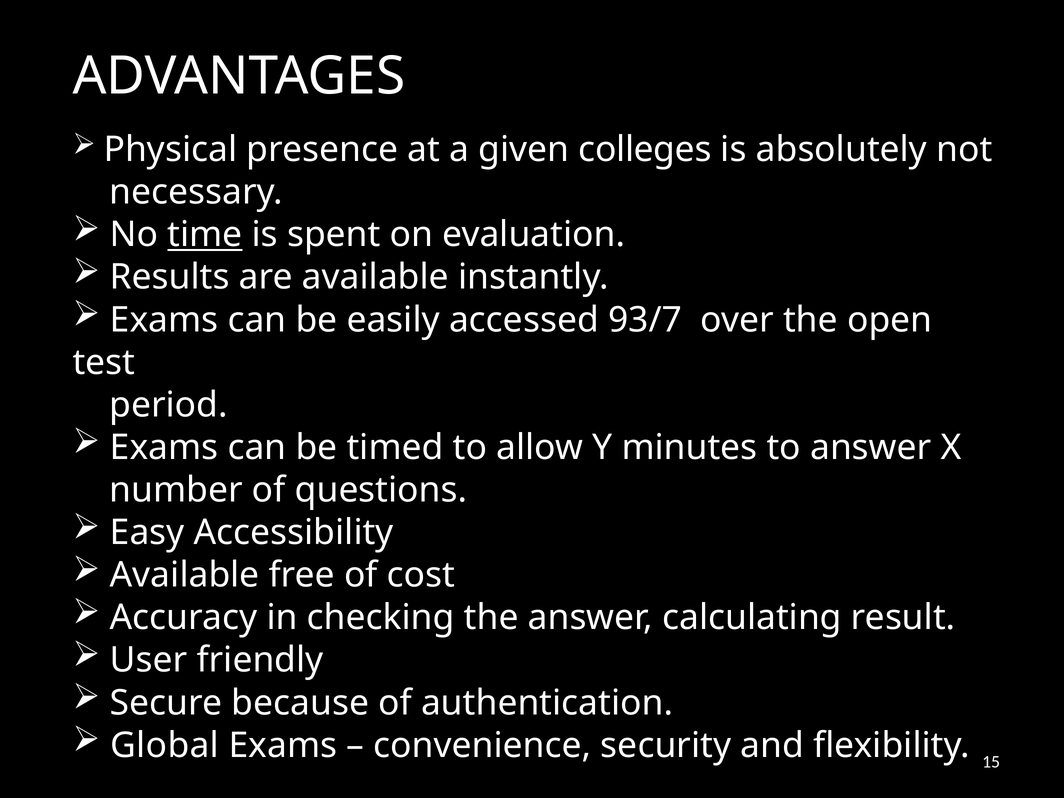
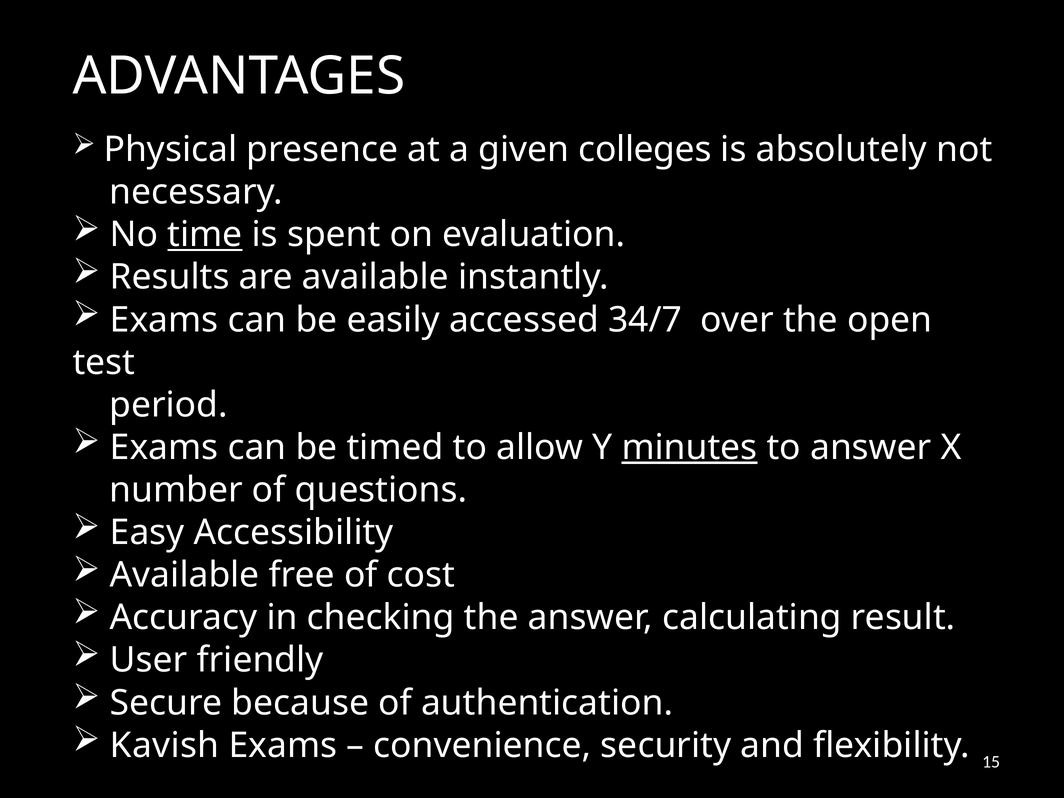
93/7: 93/7 -> 34/7 (645, 320)
minutes underline: none -> present (689, 447)
Global: Global -> Kavish (165, 745)
